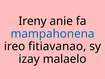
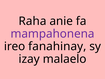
Ireny: Ireny -> Raha (32, 21)
mampahonena colour: blue -> purple (52, 34)
fitiavanao: fitiavanao -> fanahinay (57, 46)
